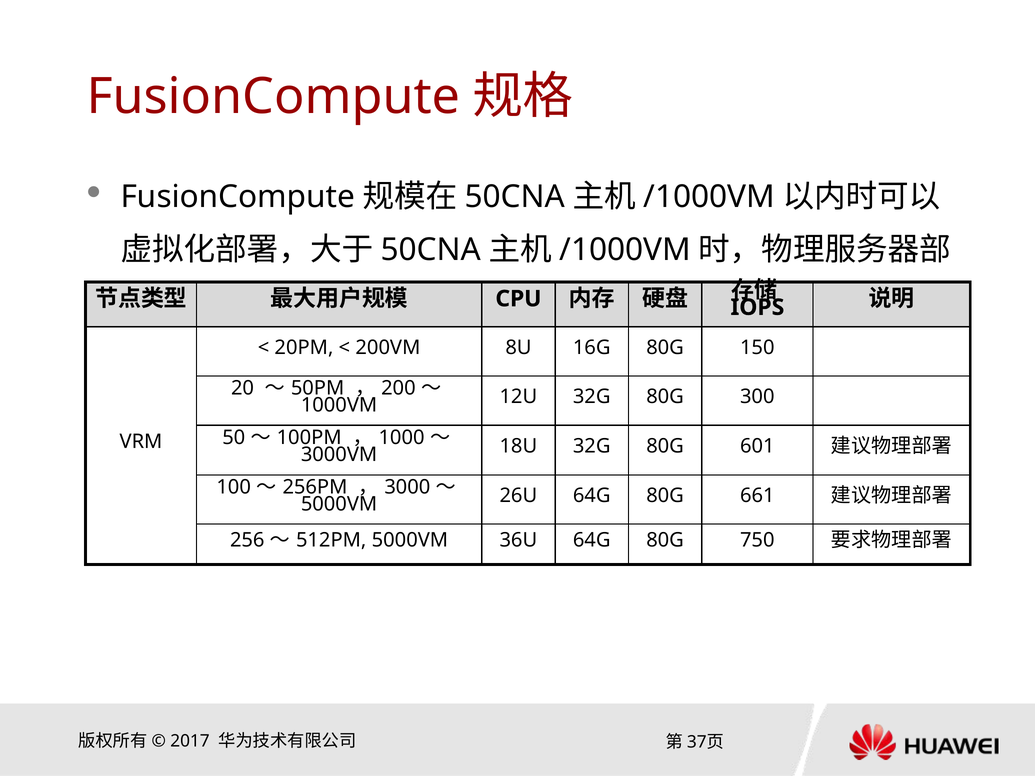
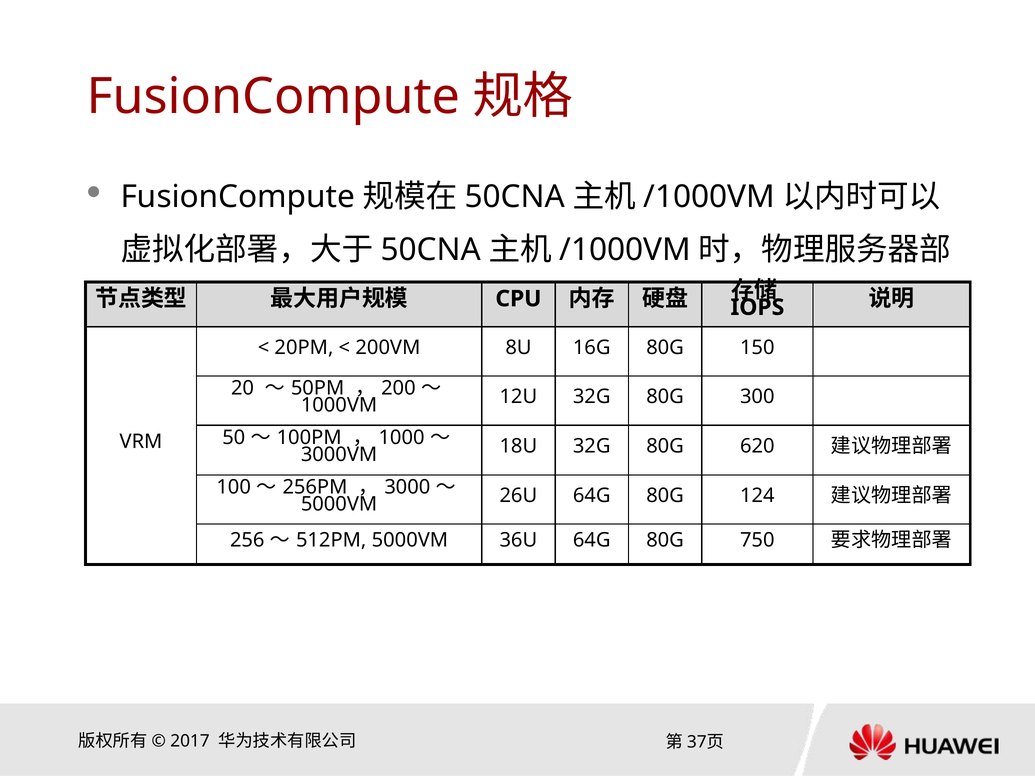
601: 601 -> 620 (757, 446)
661: 661 -> 124 (757, 496)
